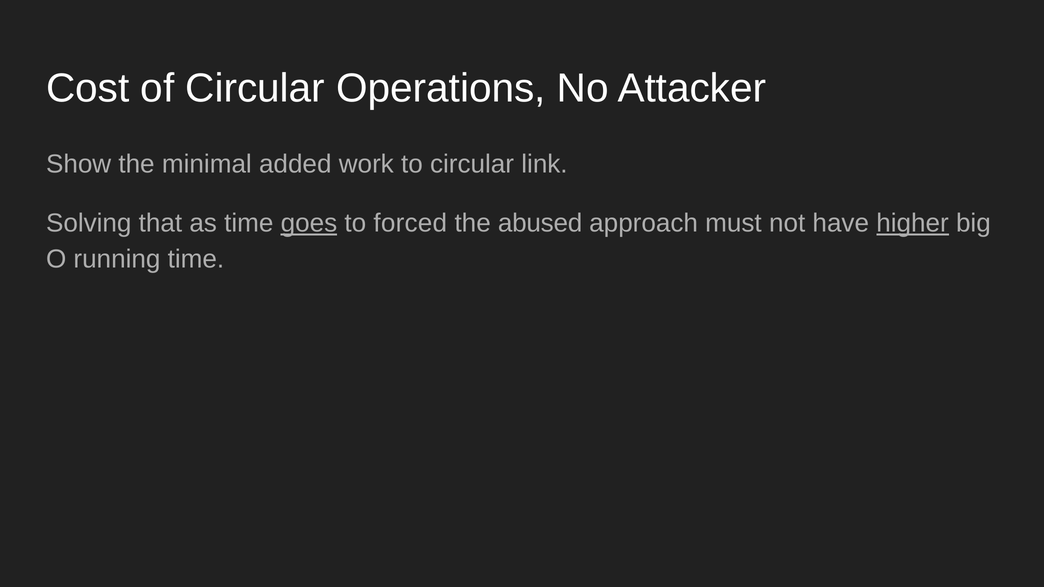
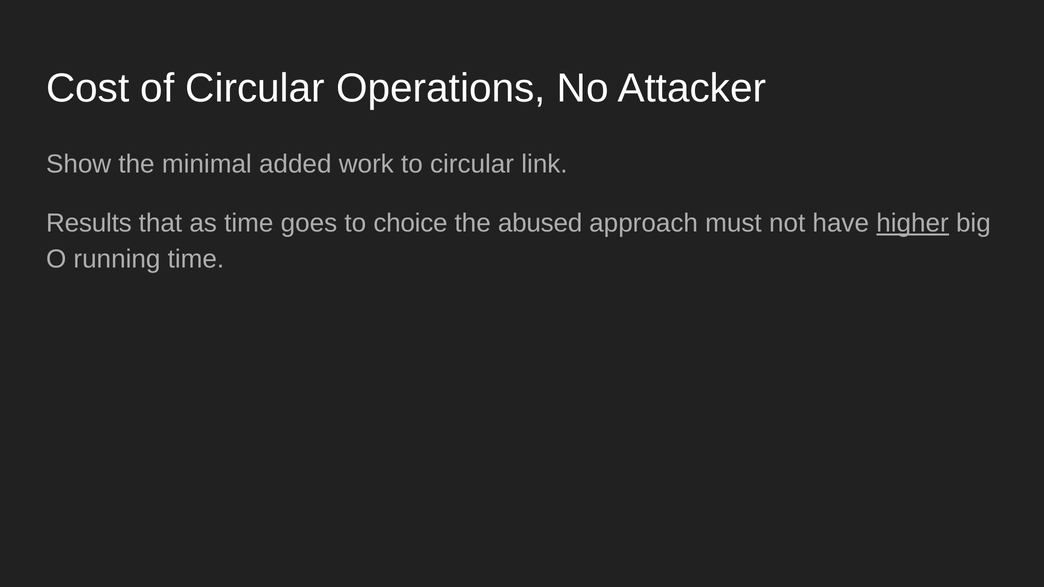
Solving: Solving -> Results (89, 223)
goes underline: present -> none (309, 223)
forced: forced -> choice (411, 223)
